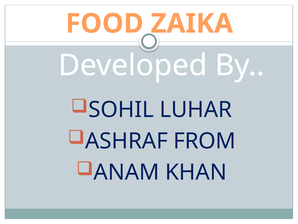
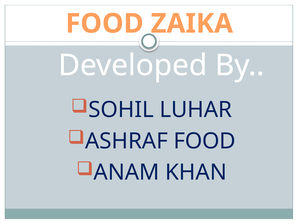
ASHRAF FROM: FROM -> FOOD (205, 141)
